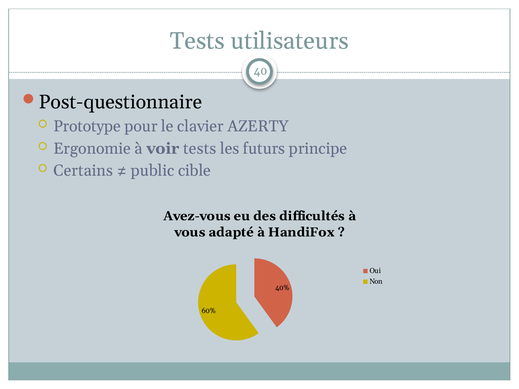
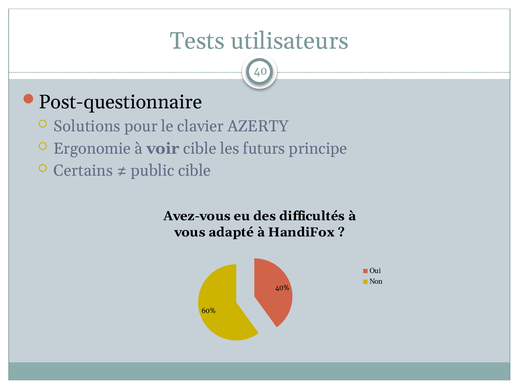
Prototype: Prototype -> Solutions (87, 126)
voir tests: tests -> cible (200, 149)
